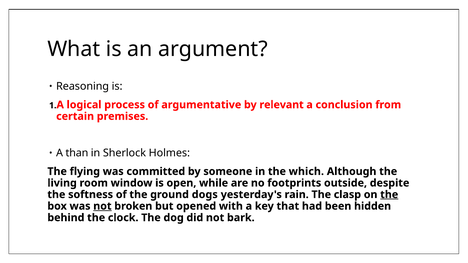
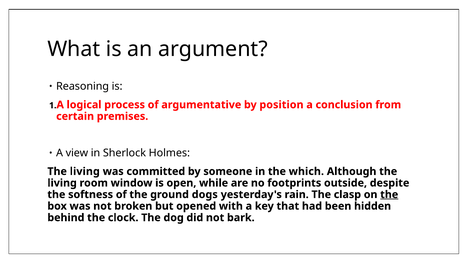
relevant: relevant -> position (281, 105)
than: than -> view (77, 153)
flying: flying -> living (85, 172)
not underline: present -> none (102, 206)
